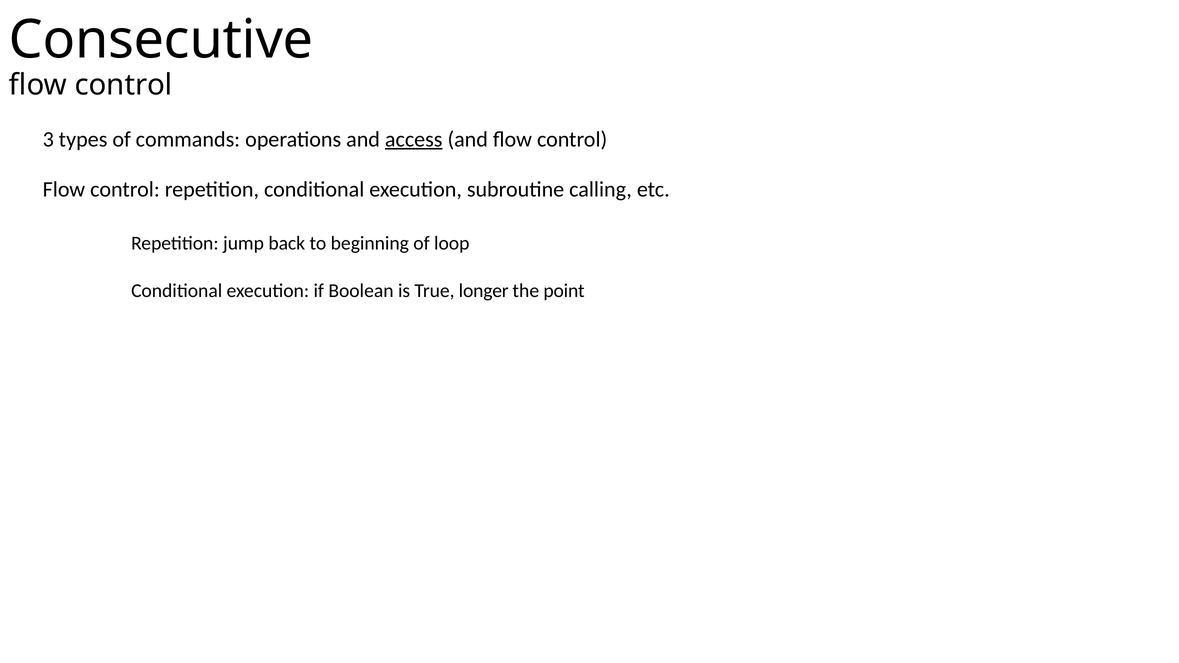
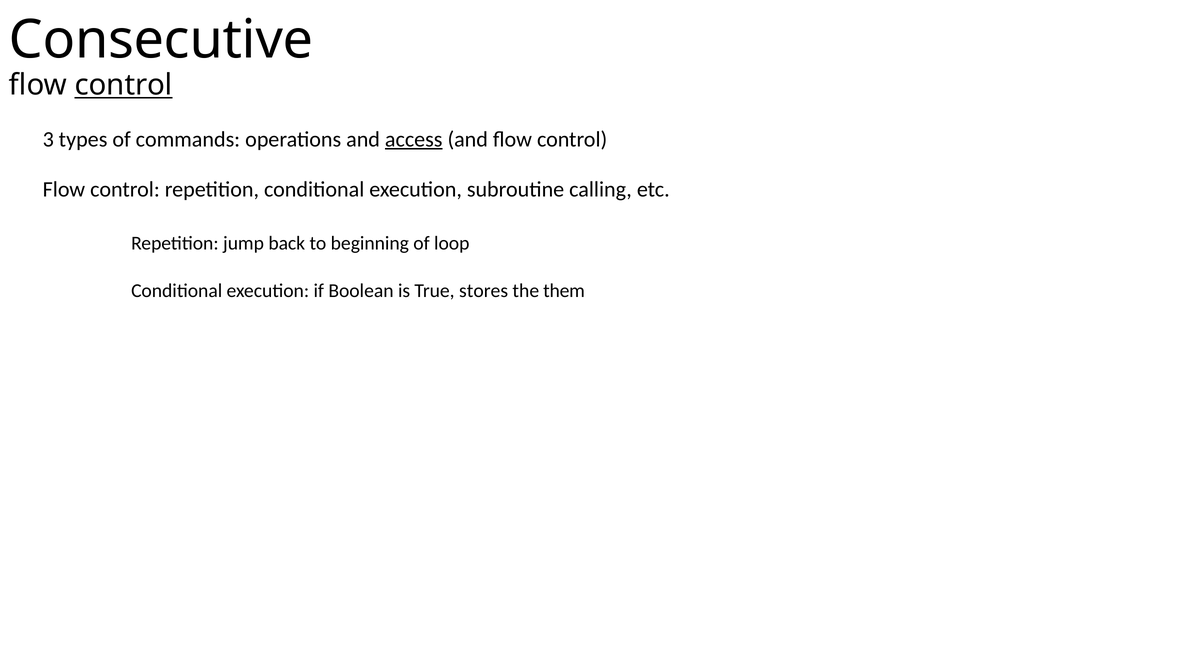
control underline: none -> present (124, 85)
True longer: longer -> stores (484, 291)
point: point -> them (564, 291)
